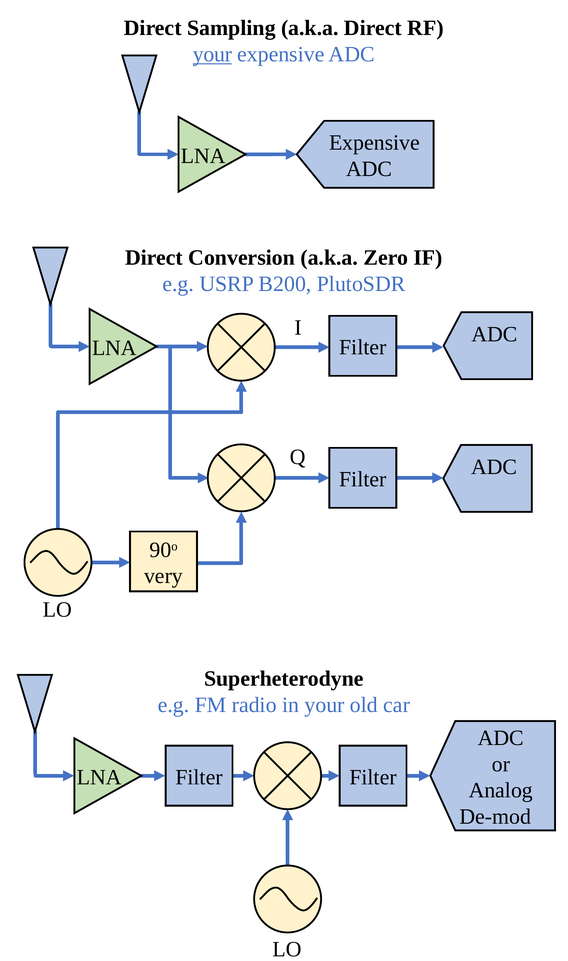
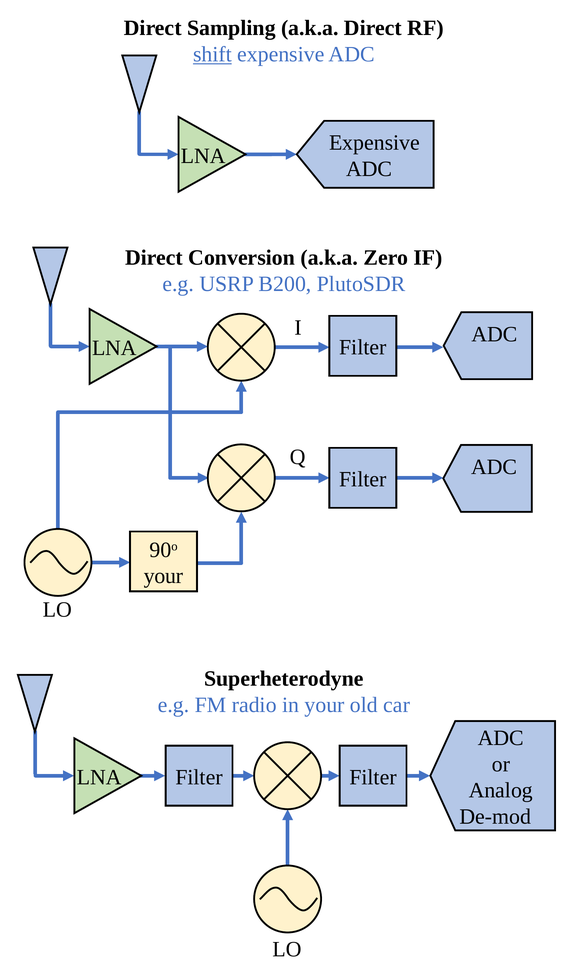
your: your -> shift (212, 54)
very: very -> your (164, 576)
